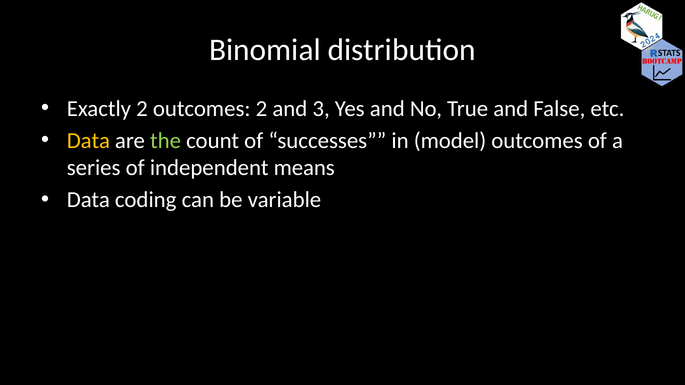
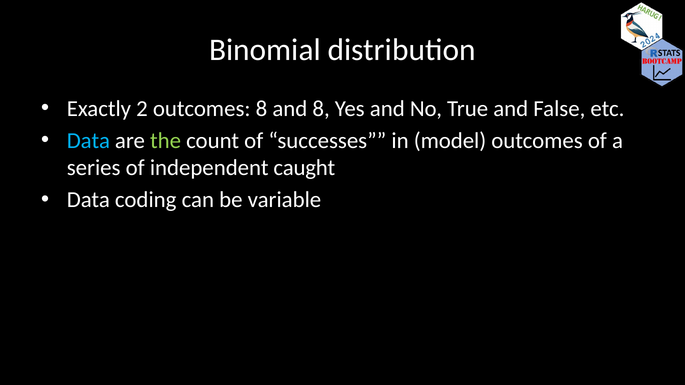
outcomes 2: 2 -> 8 (261, 109)
and 3: 3 -> 8 (321, 109)
Data colour: yellow -> light blue (88, 141)
means: means -> caught (304, 168)
